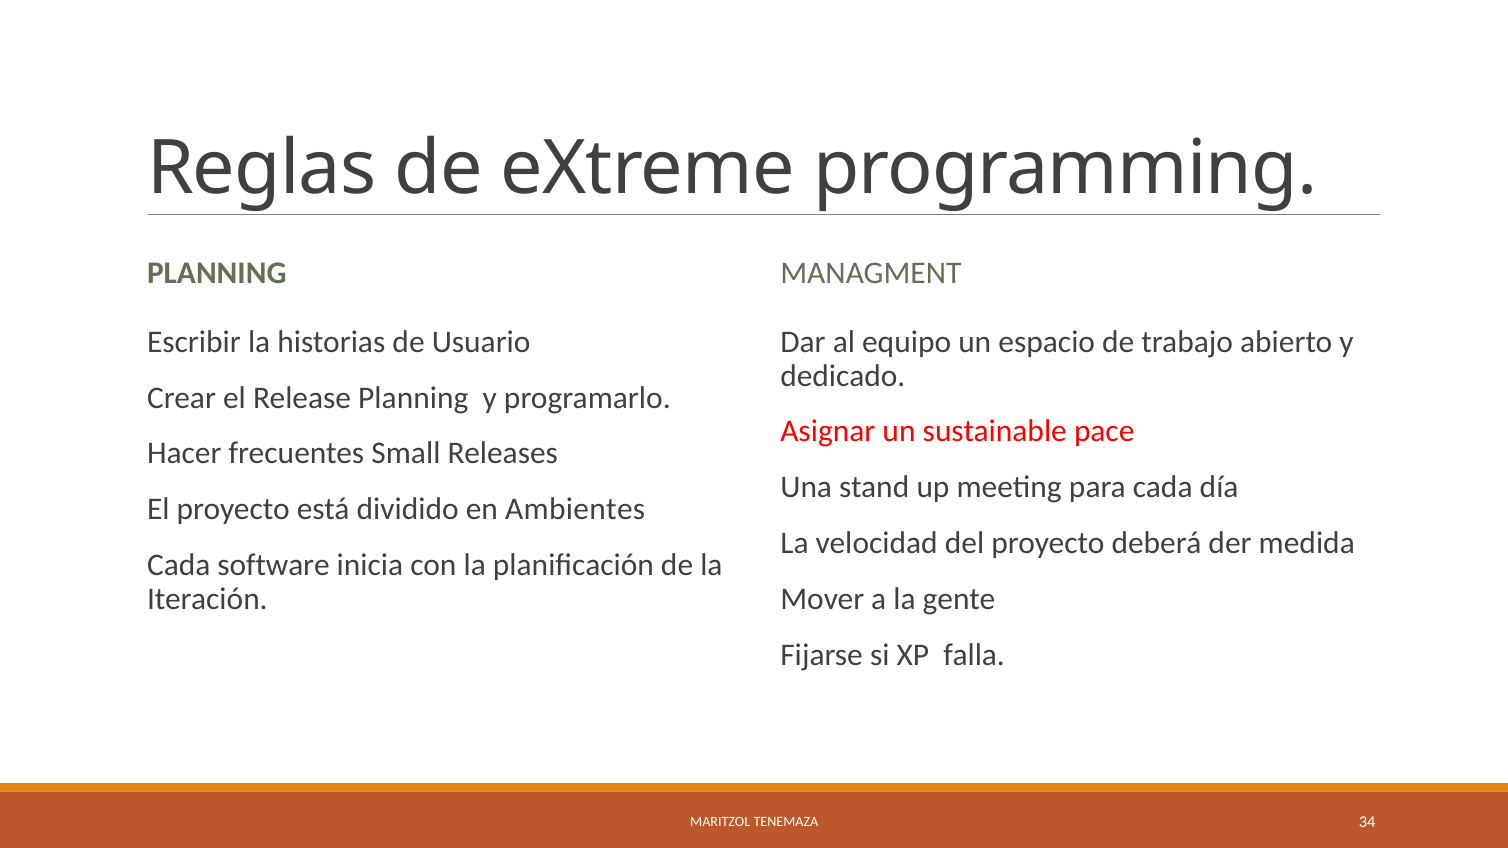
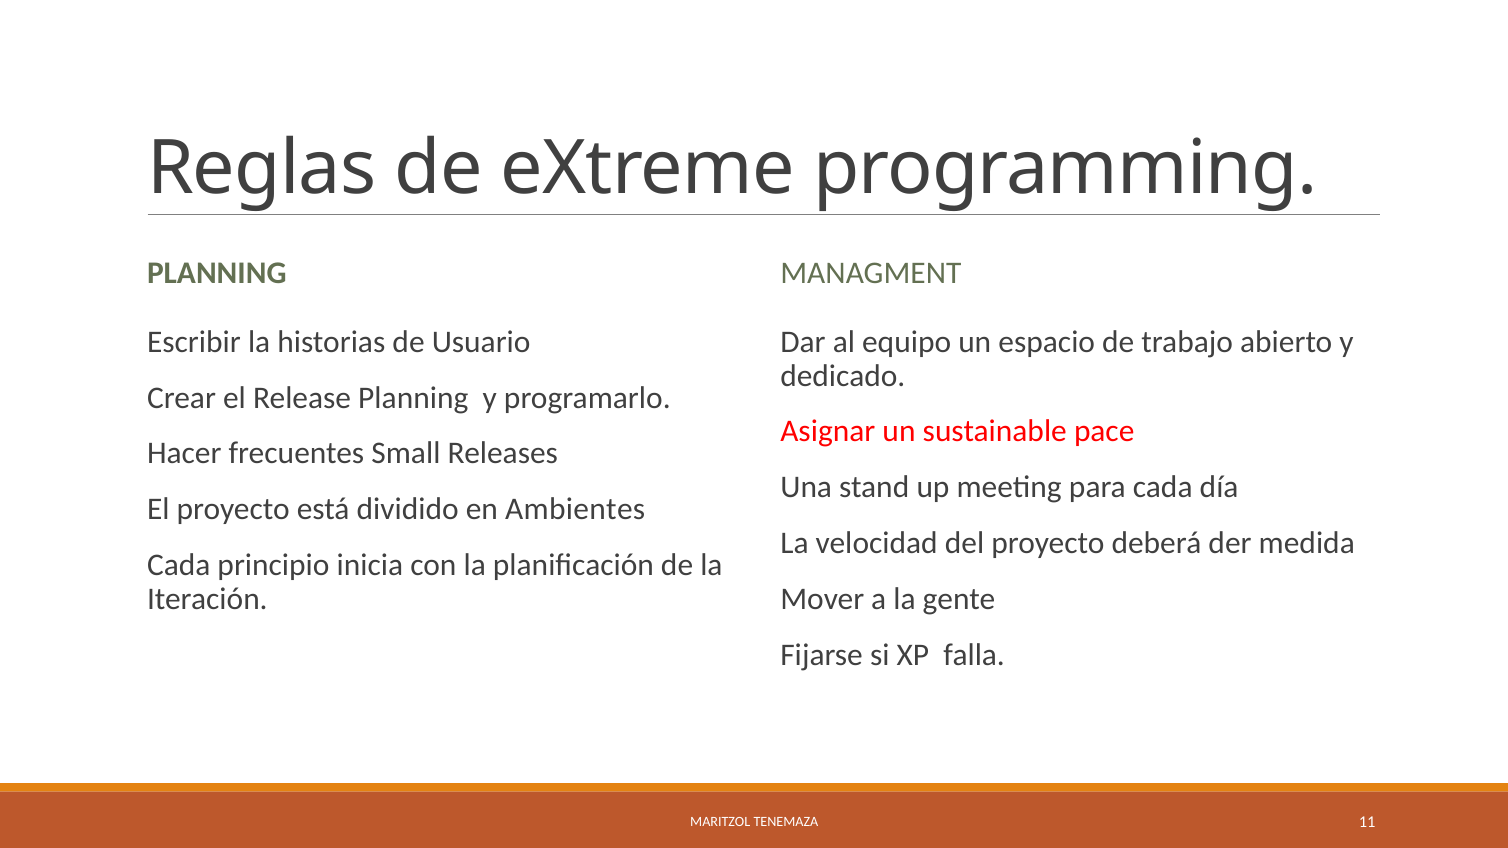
software: software -> principio (273, 566)
34: 34 -> 11 (1367, 823)
